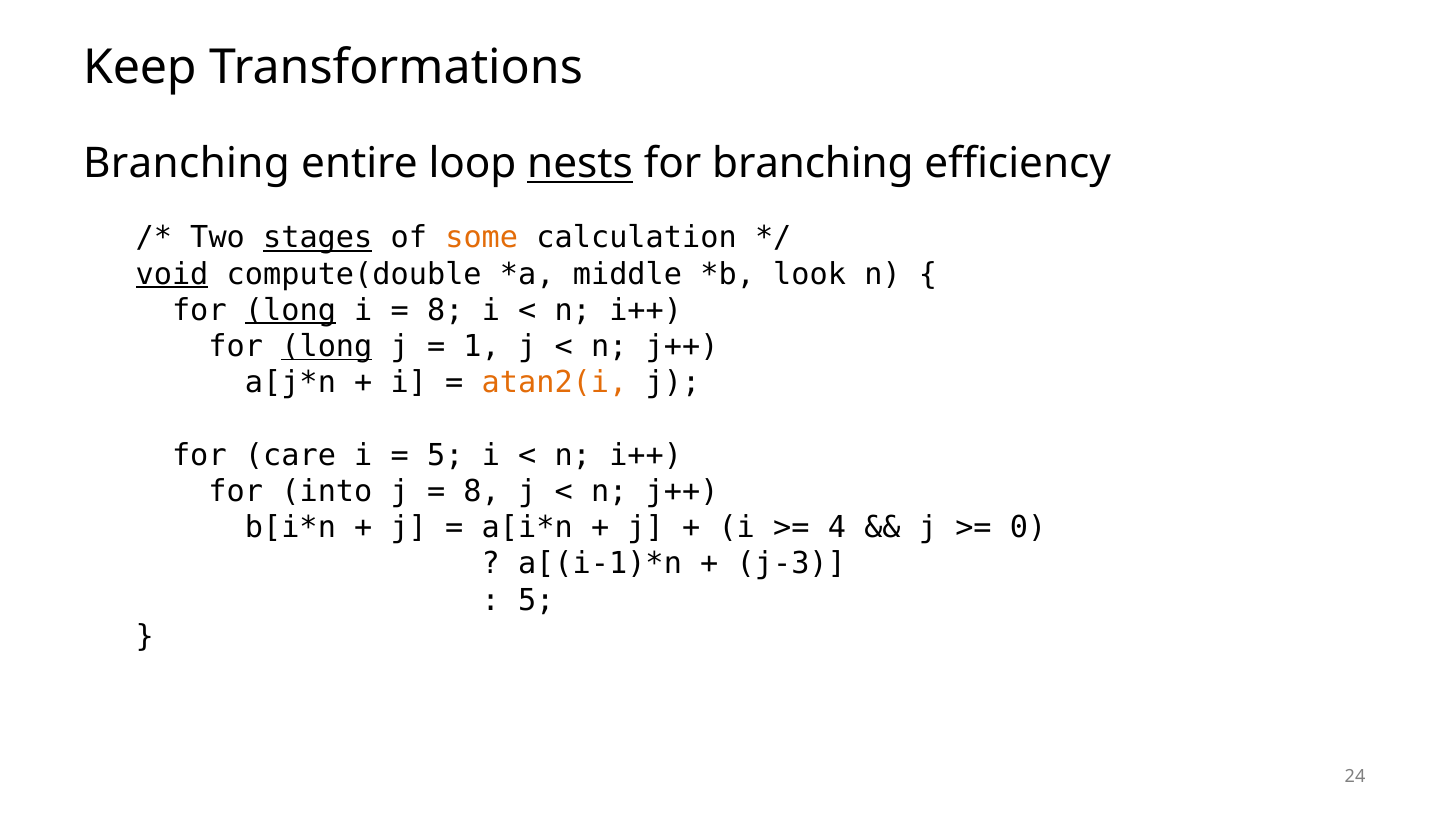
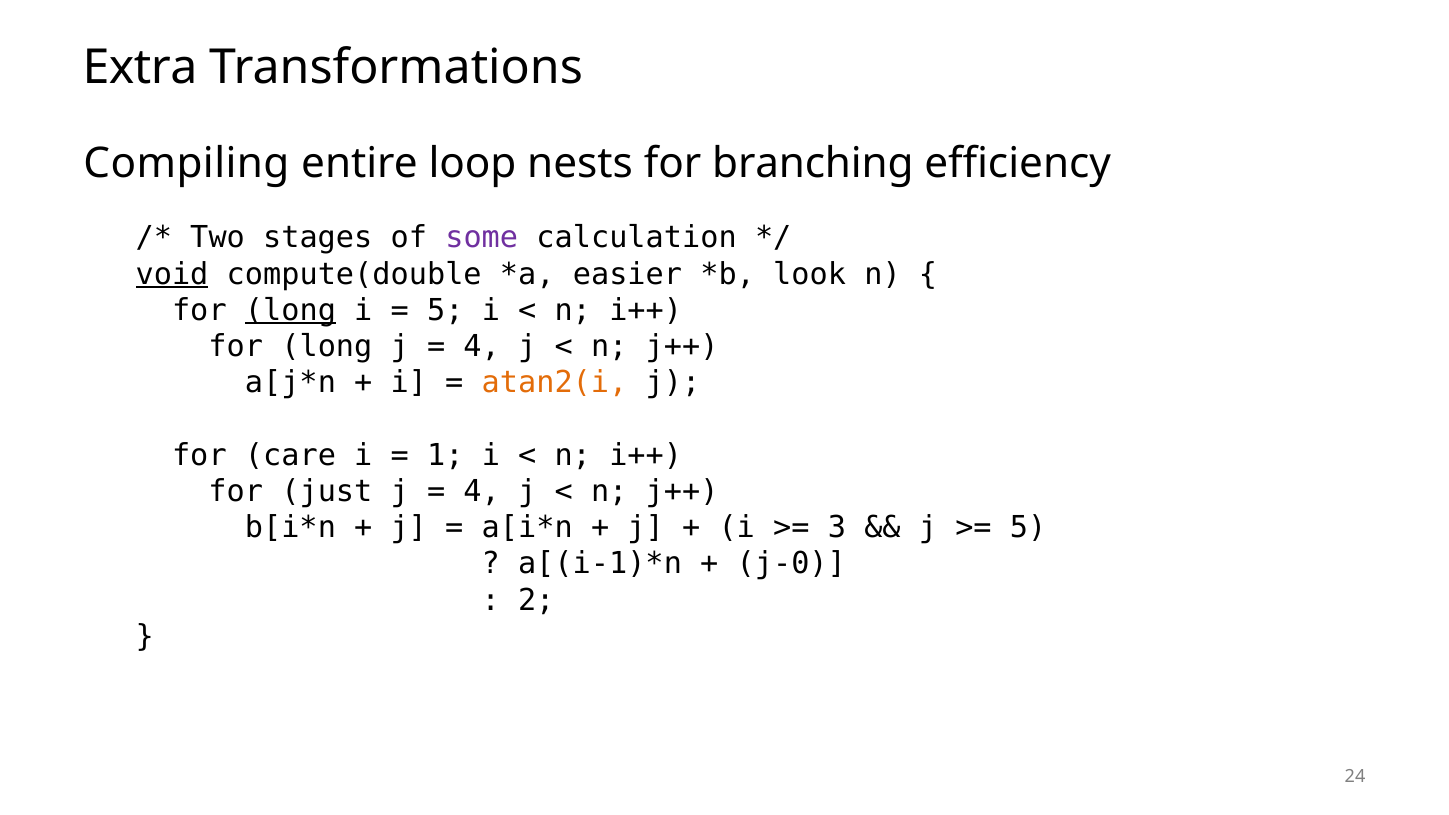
Keep: Keep -> Extra (140, 68)
Branching: Branching -> Compiling (186, 164)
nests underline: present -> none (580, 164)
stages underline: present -> none (318, 238)
some colour: orange -> purple (482, 238)
middle: middle -> easier (627, 274)
8: 8 -> 5 (445, 310)
long underline: present -> none (327, 347)
1: 1 -> 4 (482, 347)
5: 5 -> 1 (445, 455)
into: into -> just (327, 492)
8: 8 -> 4 (482, 492)
4: 4 -> 3 (837, 528)
0: 0 -> 5 (1028, 528)
j-3: j-3 -> j-0 (791, 564)
5: 5 -> 2 (536, 600)
